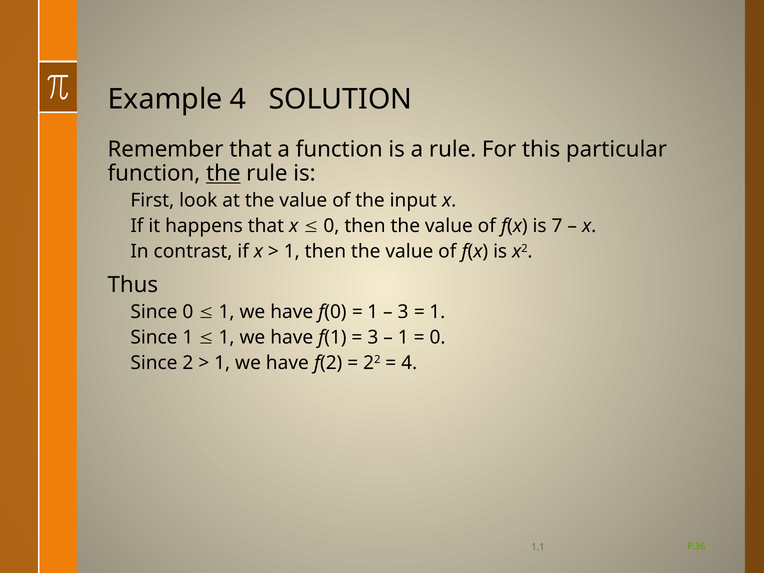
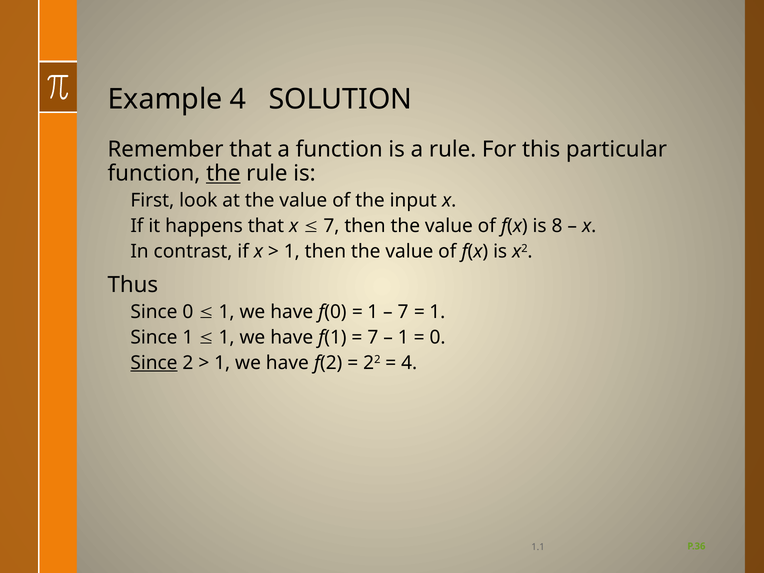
0: 0 -> 7 (331, 226)
7: 7 -> 8 (557, 226)
3: 3 -> 7 (403, 312)
3: 3 -> 7 (373, 337)
Since underline: none -> present (154, 363)
